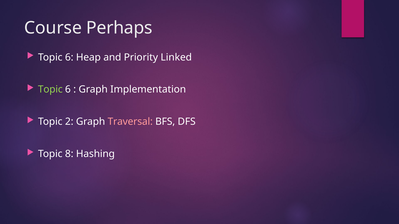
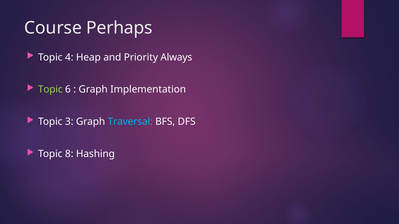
6: 6 -> 4 (69, 57)
Linked: Linked -> Always (176, 57)
2: 2 -> 3 (69, 122)
Traversal colour: pink -> light blue (130, 122)
